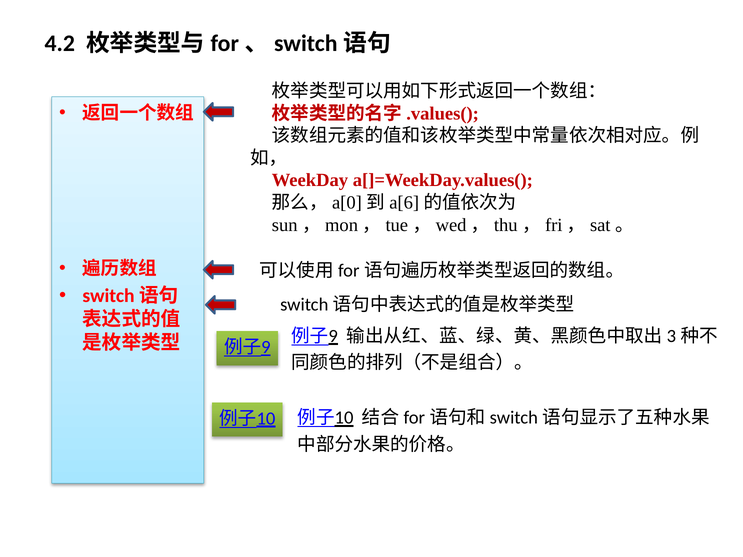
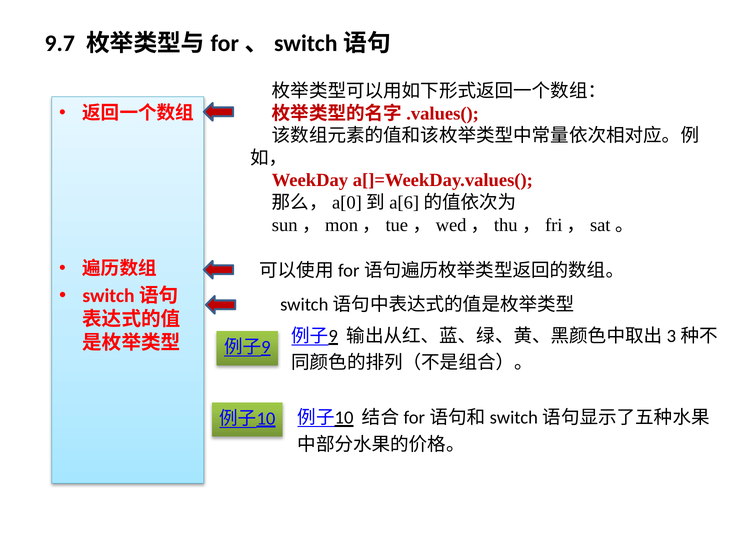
4.2: 4.2 -> 9.7 (60, 43)
